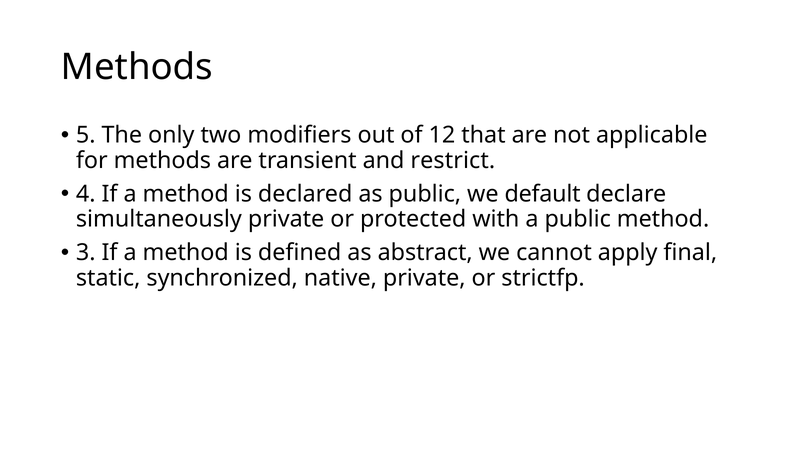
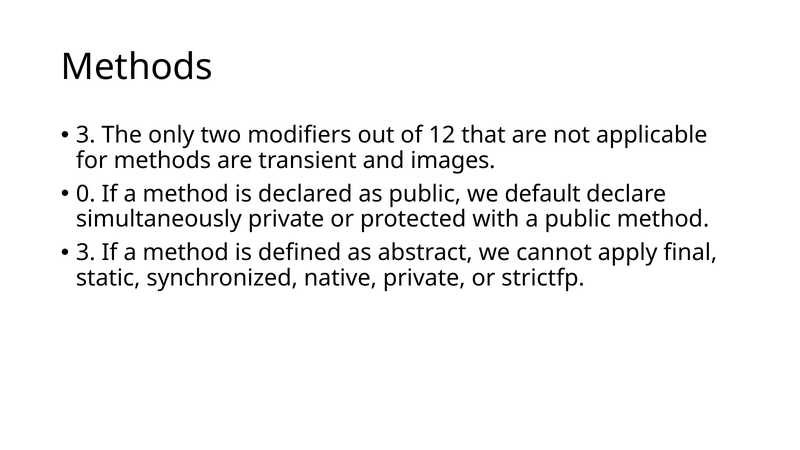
5: 5 -> 3 (86, 135)
restrict: restrict -> images (453, 160)
4: 4 -> 0 (86, 194)
